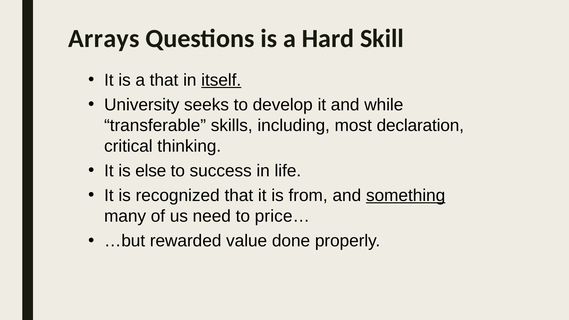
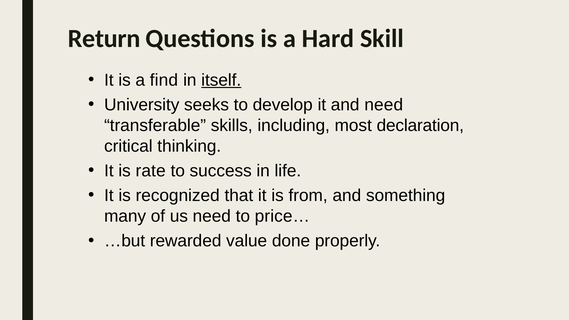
Arrays: Arrays -> Return (104, 39)
a that: that -> find (164, 80)
and while: while -> need (384, 105)
else: else -> rate (151, 171)
something underline: present -> none (406, 196)
